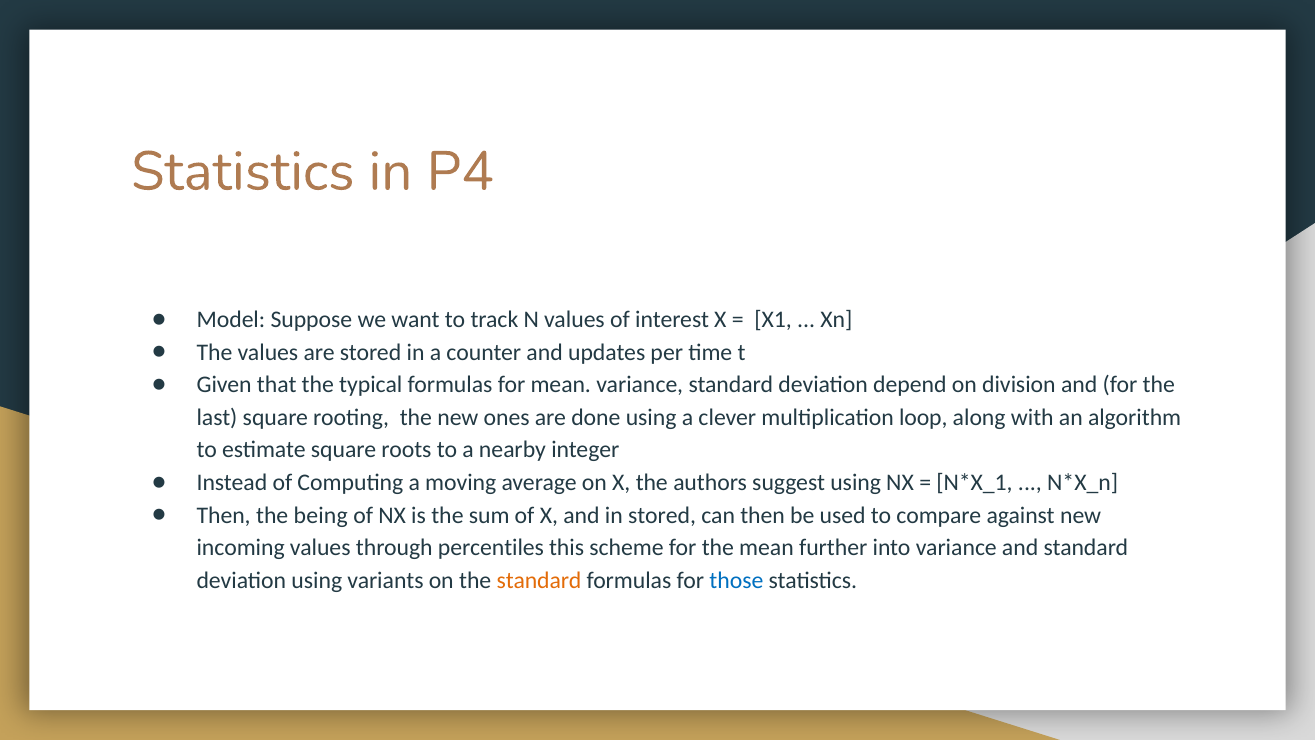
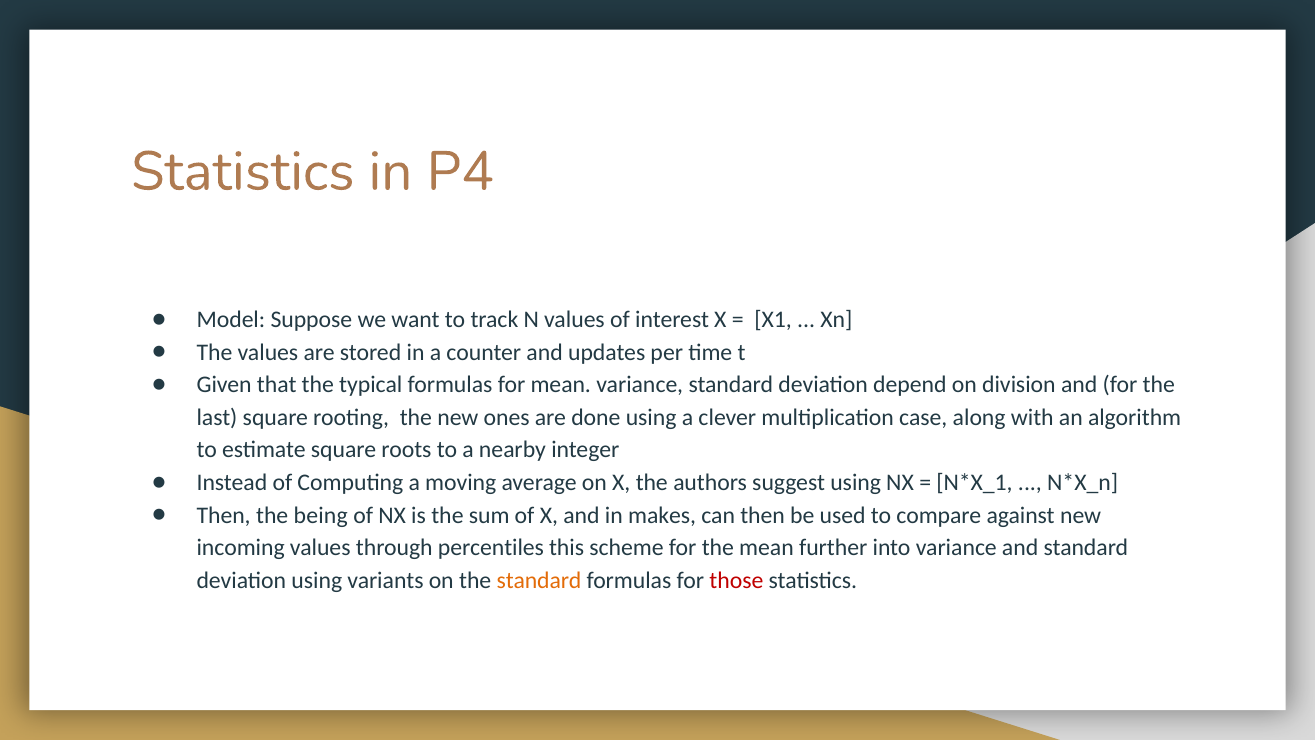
loop: loop -> case (923, 417)
in stored: stored -> makes (662, 515)
those colour: blue -> red (736, 580)
